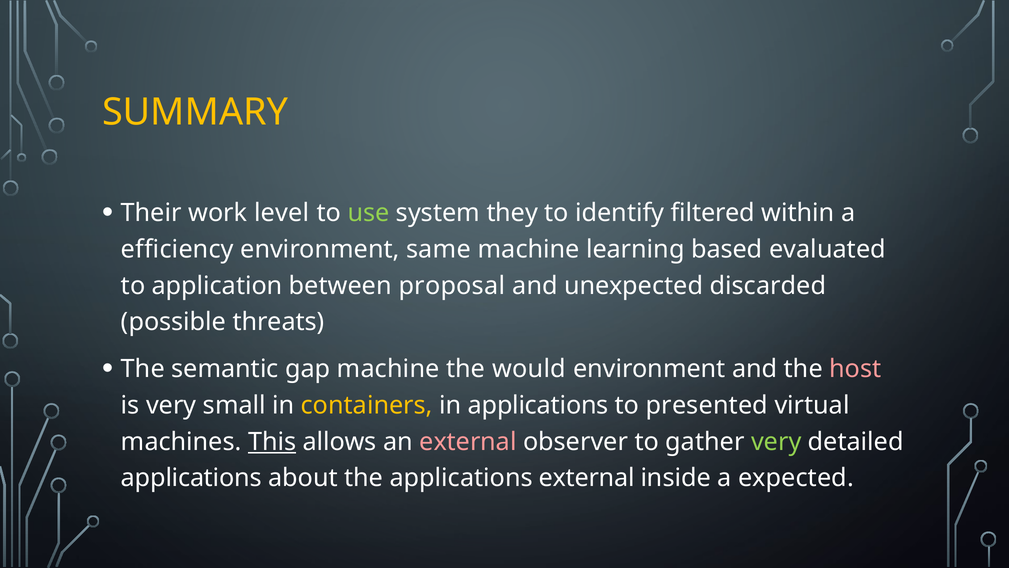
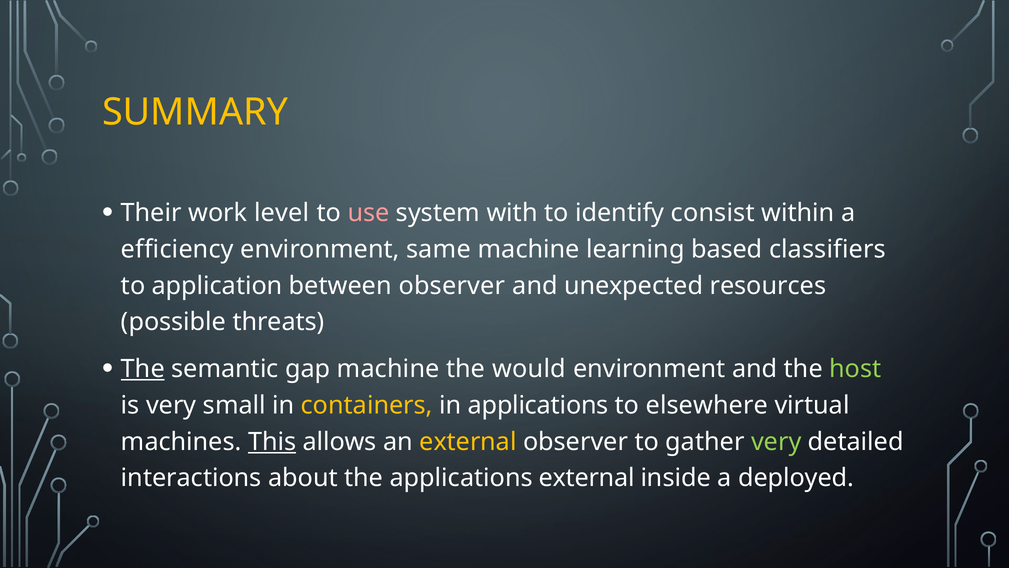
use colour: light green -> pink (368, 213)
they: they -> with (512, 213)
filtered: filtered -> consist (713, 213)
evaluated: evaluated -> classifiers (827, 249)
between proposal: proposal -> observer (452, 286)
discarded: discarded -> resources (768, 286)
The underline: none -> present (143, 369)
host colour: pink -> light green (855, 369)
presented: presented -> elsewhere (707, 405)
external colour: pink -> yellow (468, 441)
applications: applications -> interactions (191, 478)
expected: expected -> deployed (796, 478)
